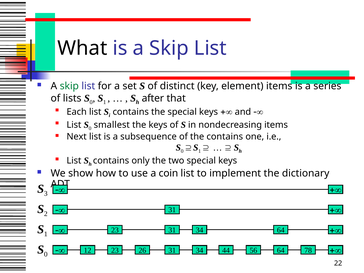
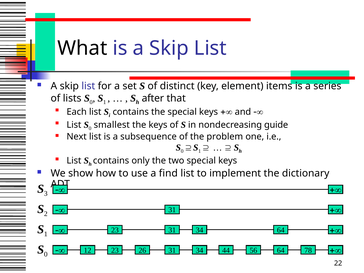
skip colour: green -> black (69, 86)
nondecreasing items: items -> guide (276, 125)
the contains: contains -> problem (225, 137)
coin: coin -> find (168, 173)
